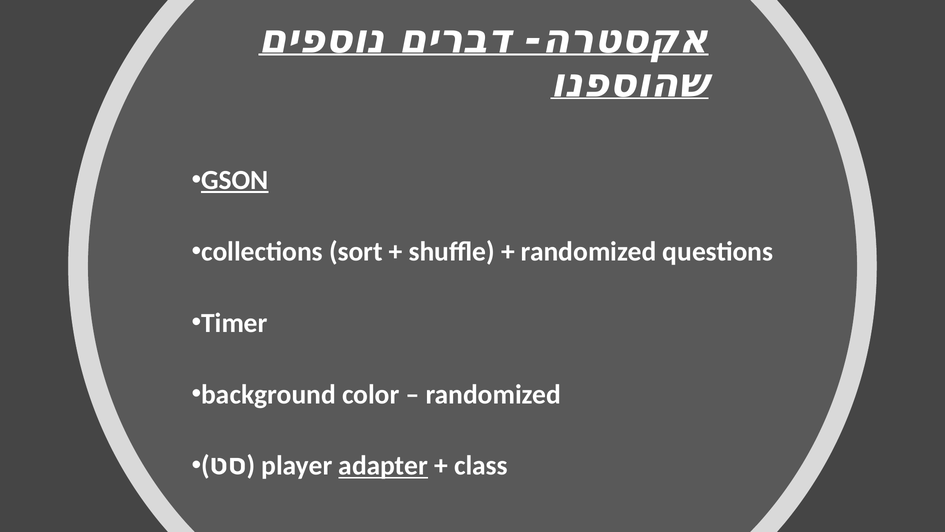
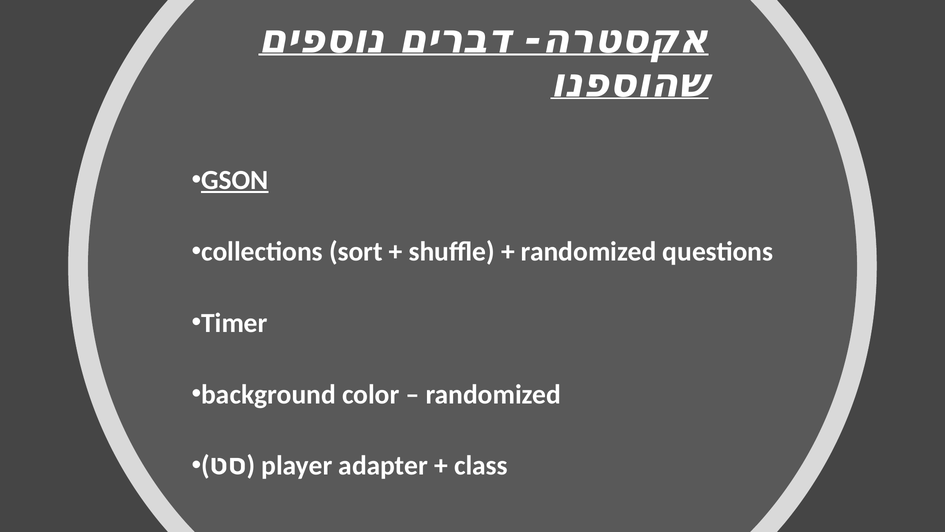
adapter underline: present -> none (383, 465)
